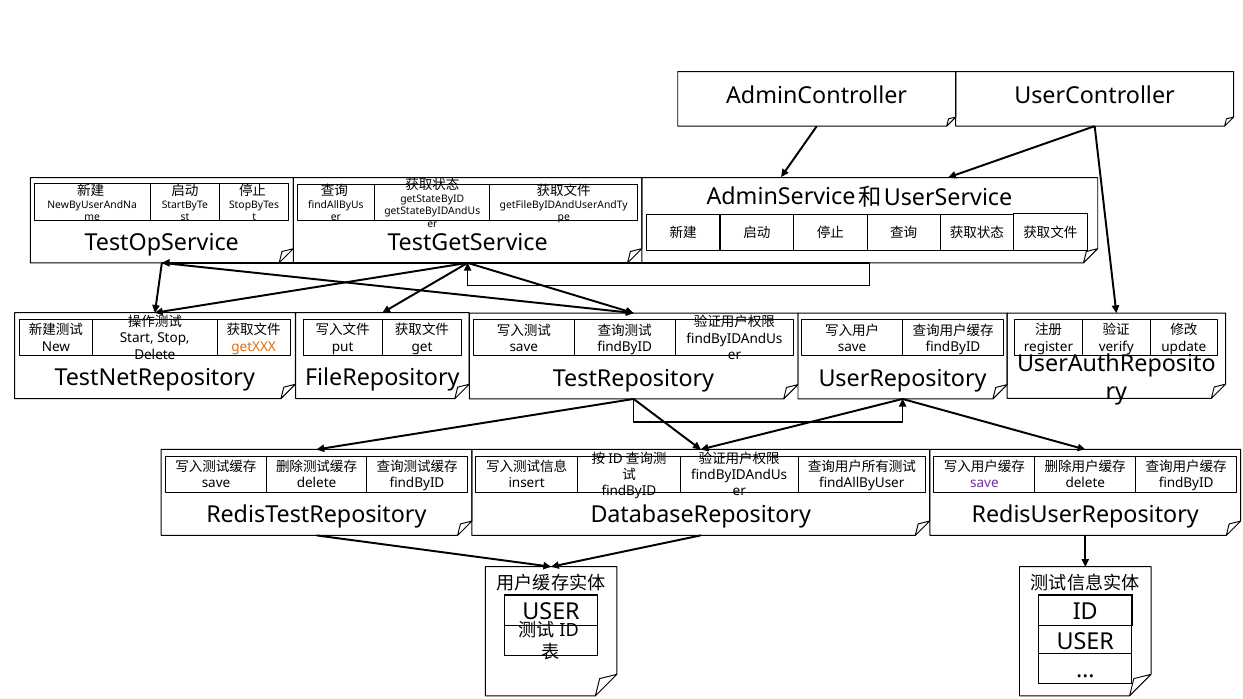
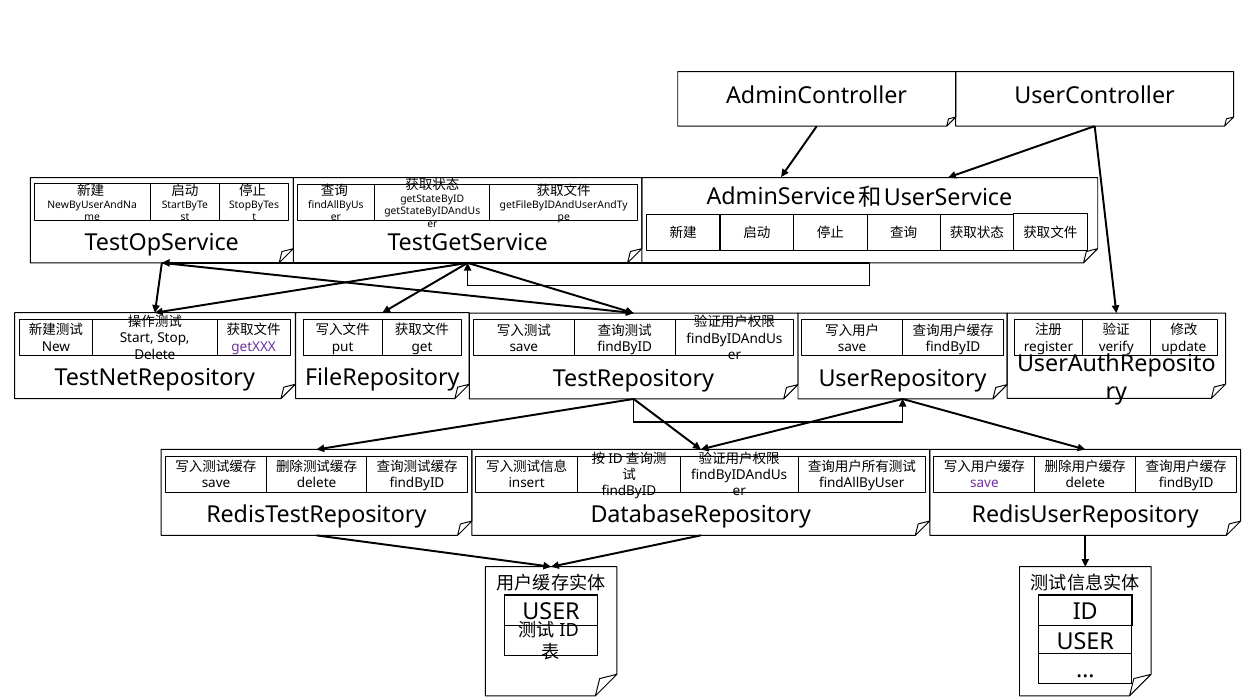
getXXX colour: orange -> purple (254, 347)
